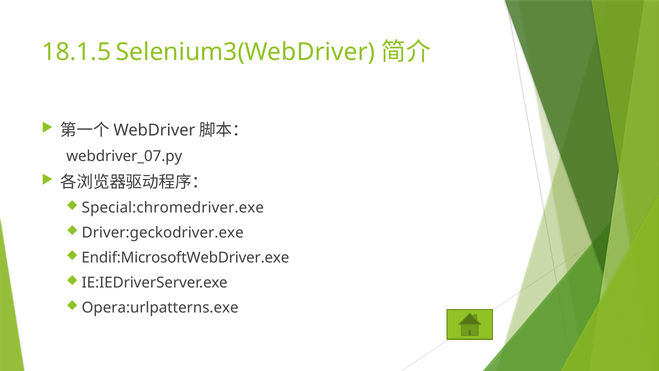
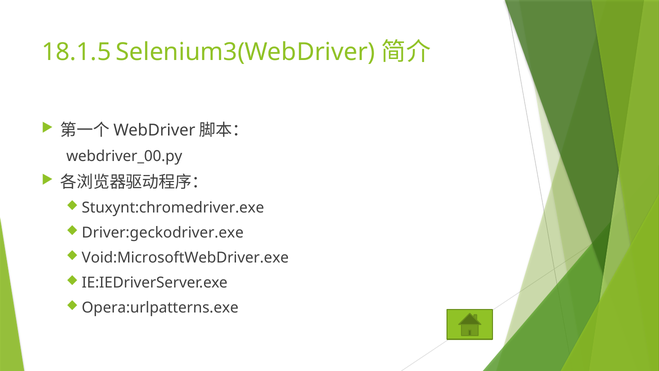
webdriver_07.py: webdriver_07.py -> webdriver_00.py (124, 156)
Special:chromedriver.exe: Special:chromedriver.exe -> Stuxynt:chromedriver.exe (173, 208)
Endif:MicrosoftWebDriver.exe: Endif:MicrosoftWebDriver.exe -> Void:MicrosoftWebDriver.exe (185, 258)
